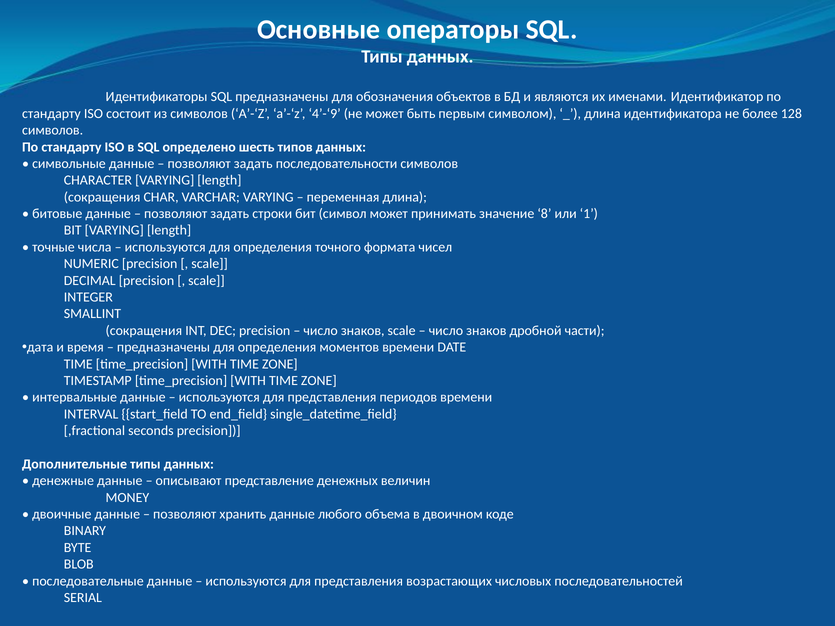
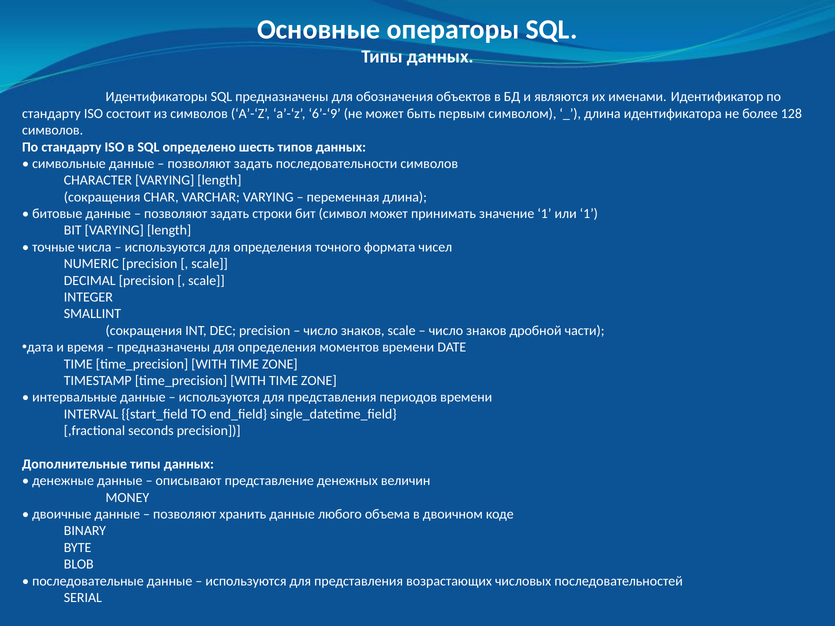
4’-‘9: 4’-‘9 -> 6’-‘9 (325, 114)
значение 8: 8 -> 1 (544, 214)
